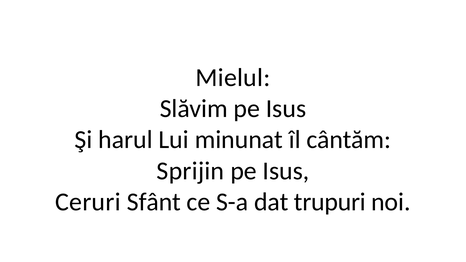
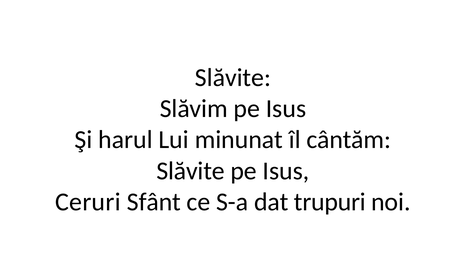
Mielul: Mielul -> Slăvite (233, 78)
Sprijin: Sprijin -> Slăvite (191, 171)
